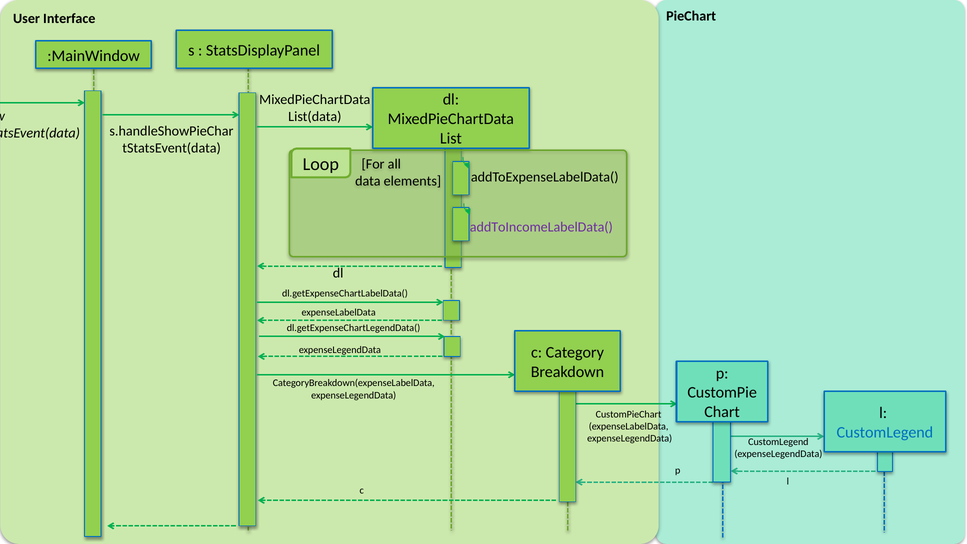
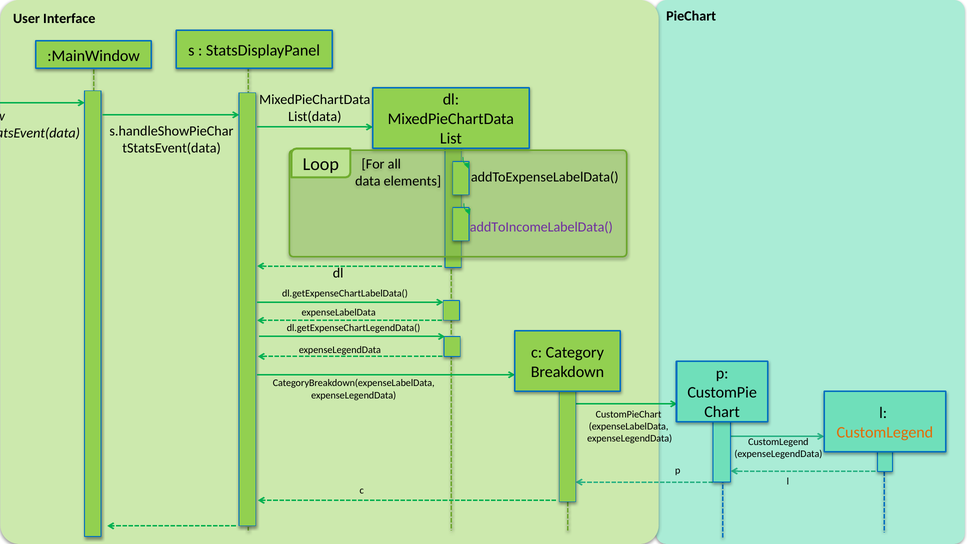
CustomLegend colour: blue -> orange (885, 432)
